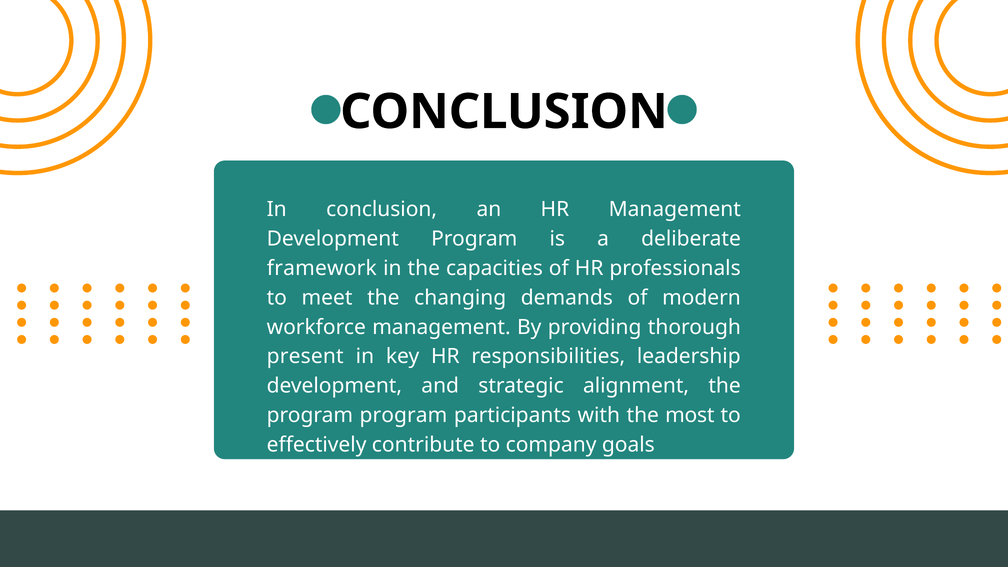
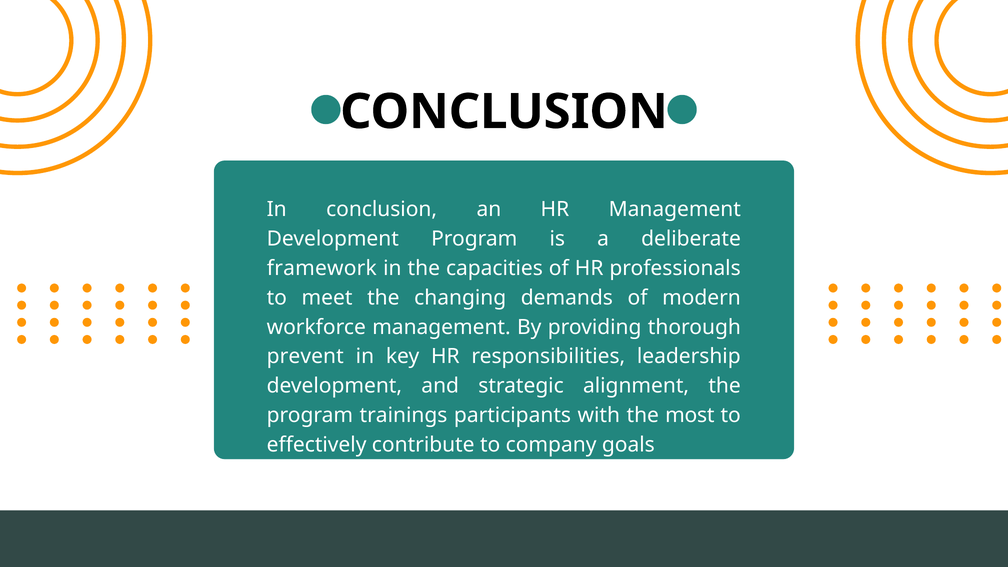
present: present -> prevent (305, 357)
program program: program -> trainings (404, 415)
